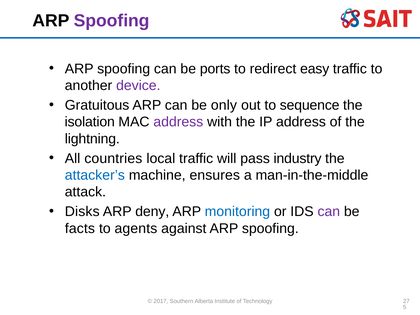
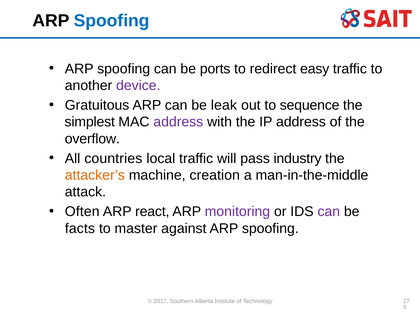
Spoofing colour: purple -> blue (112, 21)
only: only -> leak (224, 105)
isolation: isolation -> simplest (90, 122)
lightning: lightning -> overflow (92, 139)
attacker’s colour: blue -> orange (95, 175)
ensures: ensures -> creation (215, 175)
Disks: Disks -> Often (82, 212)
deny: deny -> react (152, 212)
monitoring colour: blue -> purple (237, 212)
agents: agents -> master (136, 228)
